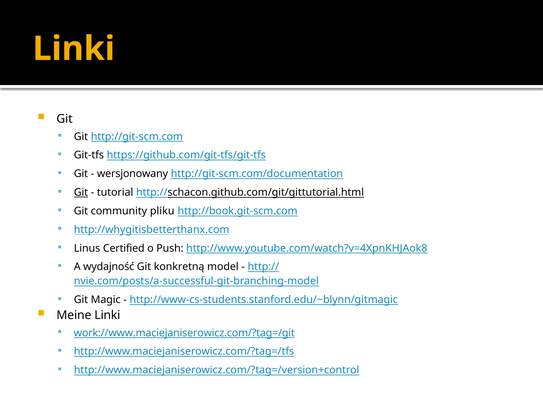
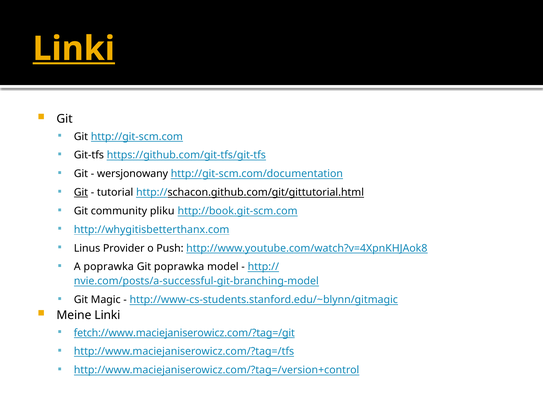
Linki underline: none -> present (74, 49)
Certified: Certified -> Provider (124, 248)
A wydajność: wydajność -> poprawka (109, 267)
Git konkretną: konkretną -> poprawka (179, 267)
work://www.maciejaniserowicz.com/?tag=/git: work://www.maciejaniserowicz.com/?tag=/git -> fetch://www.maciejaniserowicz.com/?tag=/git (184, 333)
